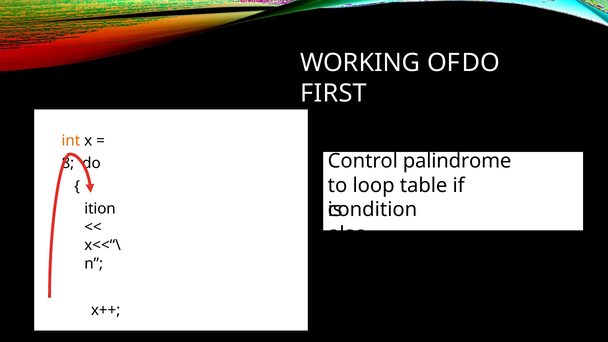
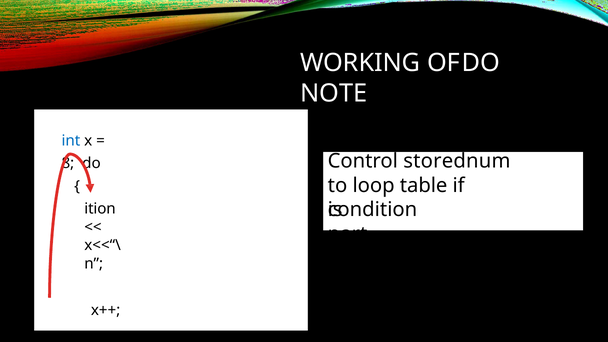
FIRST: FIRST -> NOTE (334, 93)
int colour: orange -> blue (71, 141)
palindrome: palindrome -> storednum (457, 161)
also: also -> part (348, 234)
